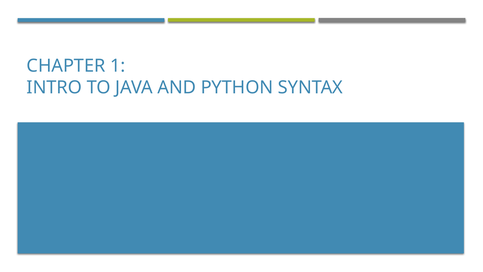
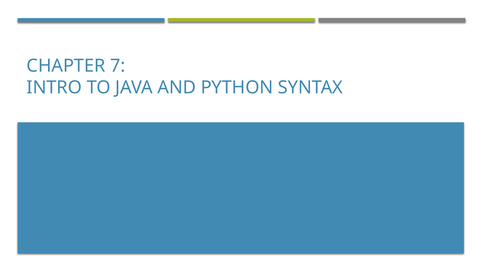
1: 1 -> 7 (118, 66)
